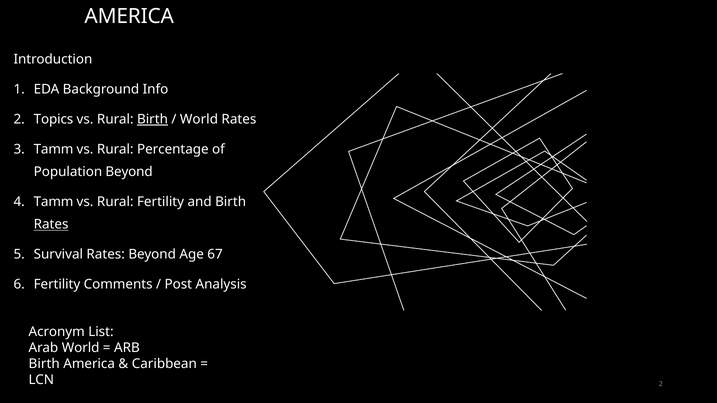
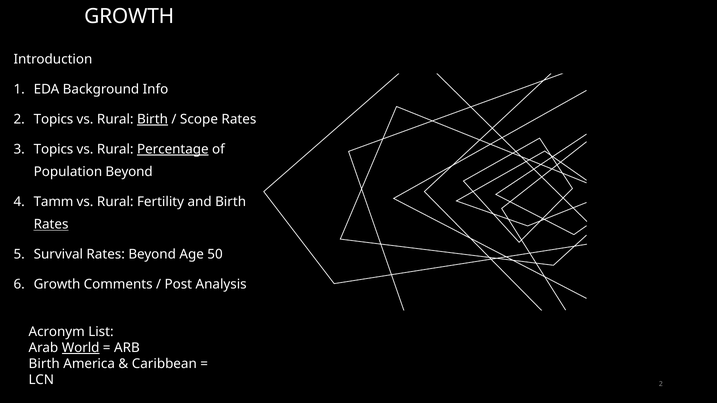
AMERICA: AMERICA -> GROWTH (129, 17)
World: World -> Scope (199, 119)
Tamm: Tamm -> Topics (54, 149)
Percentage underline: none -> present (173, 149)
67: 67 -> 50 (215, 255)
Fertility: Fertility -> Growth (57, 285)
World underline: none -> present (81, 348)
